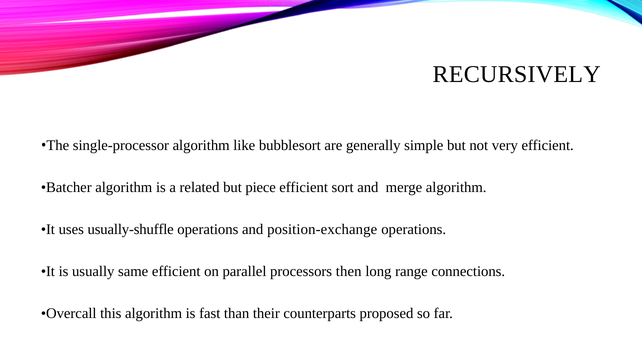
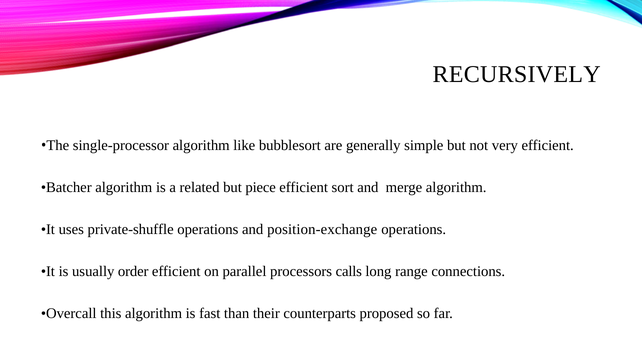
usually-shuffle: usually-shuffle -> private-shuffle (131, 229)
same: same -> order (133, 271)
then: then -> calls (349, 271)
